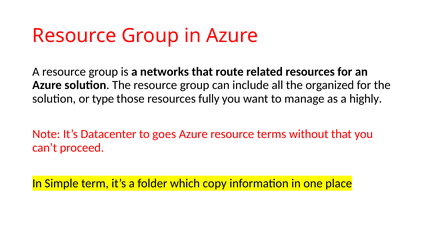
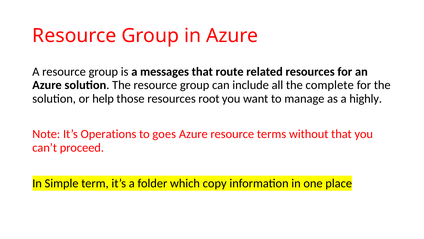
networks: networks -> messages (165, 72)
organized: organized -> complete (330, 85)
type: type -> help (103, 98)
fully: fully -> root (209, 98)
Datacenter: Datacenter -> Operations (108, 134)
